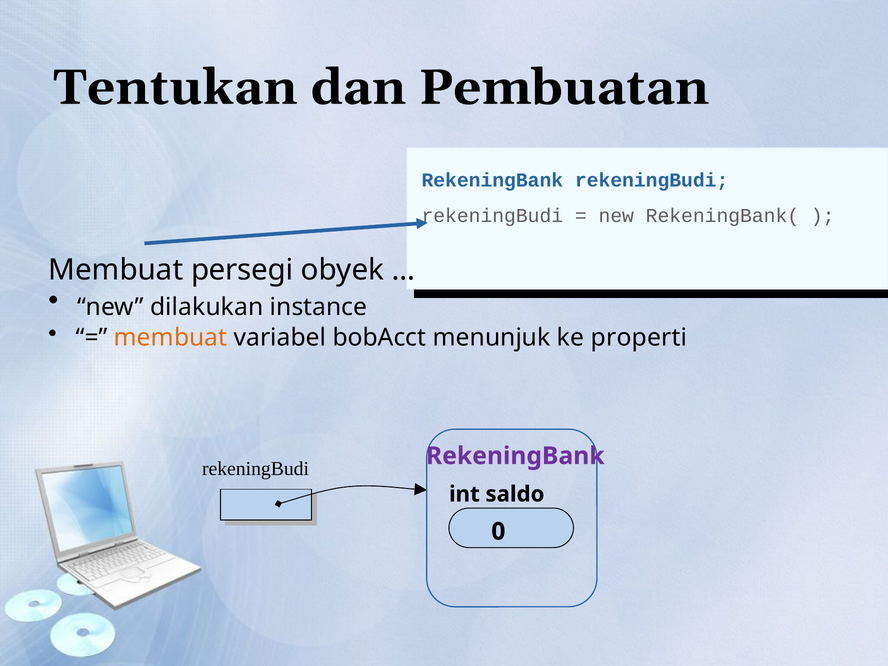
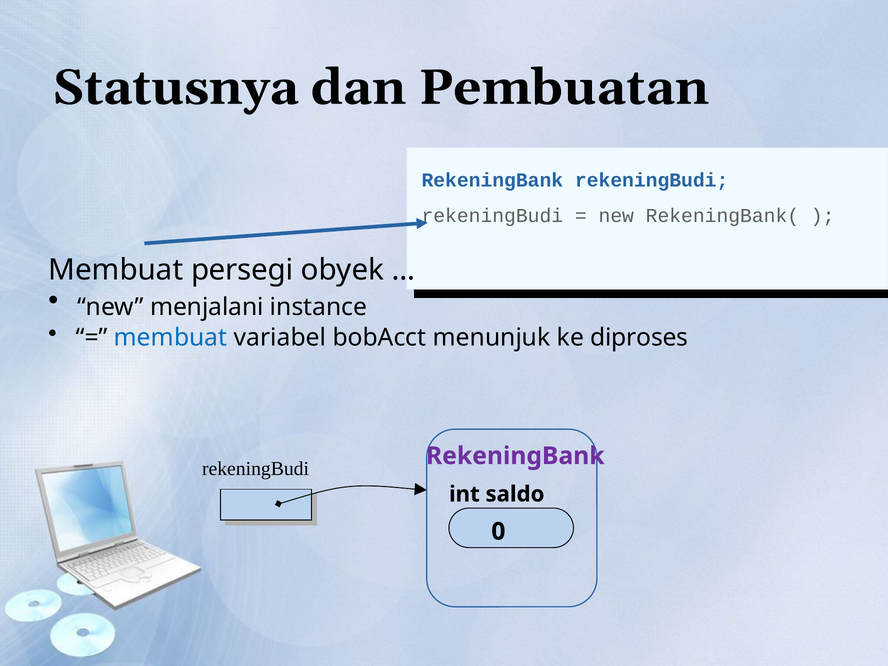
Tentukan: Tentukan -> Statusnya (176, 88)
dilakukan: dilakukan -> menjalani (207, 307)
membuat colour: orange -> blue (171, 338)
properti: properti -> diproses (639, 338)
